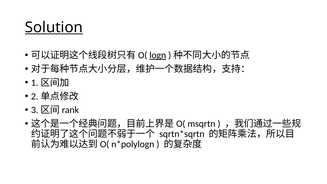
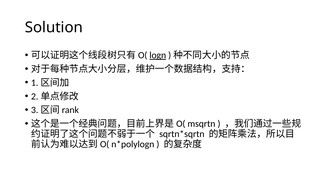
Solution underline: present -> none (54, 27)
